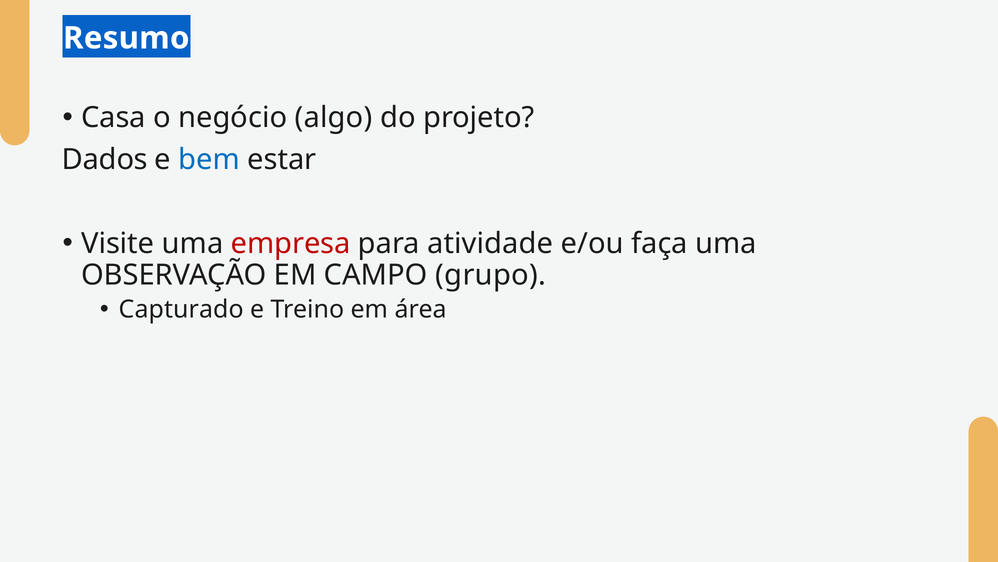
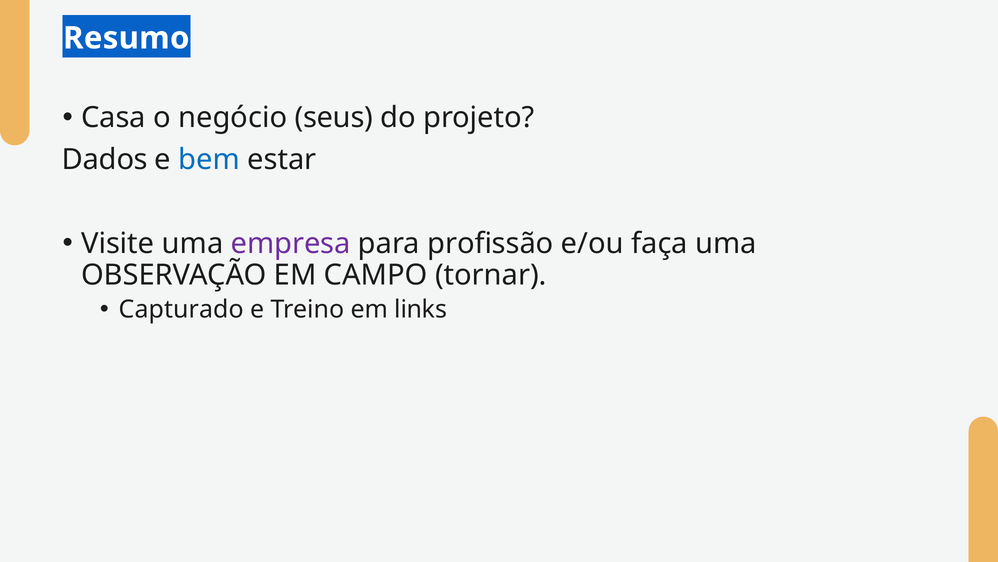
algo: algo -> seus (334, 118)
empresa colour: red -> purple (291, 243)
atividade: atividade -> profissão (490, 243)
grupo: grupo -> tornar (491, 275)
área: área -> links (421, 309)
